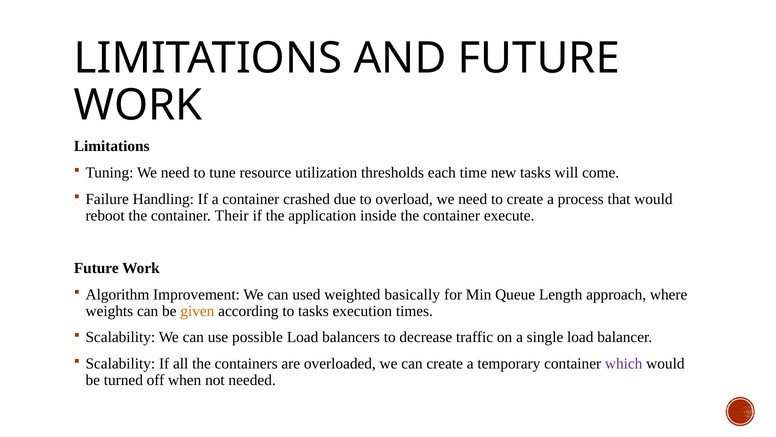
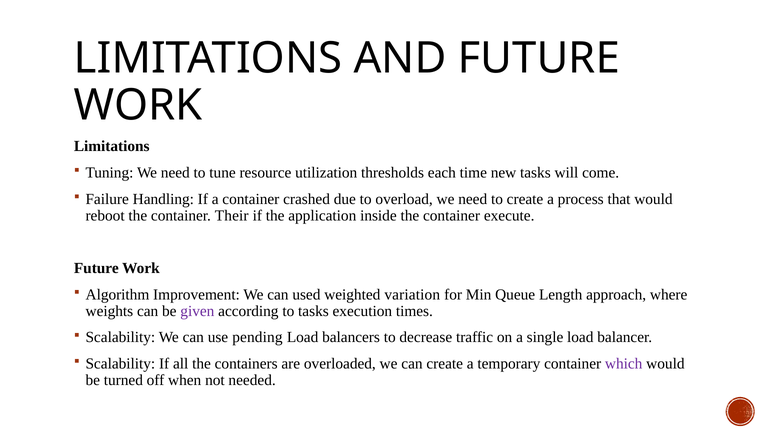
basically: basically -> variation (412, 294)
given colour: orange -> purple (197, 311)
possible: possible -> pending (257, 337)
